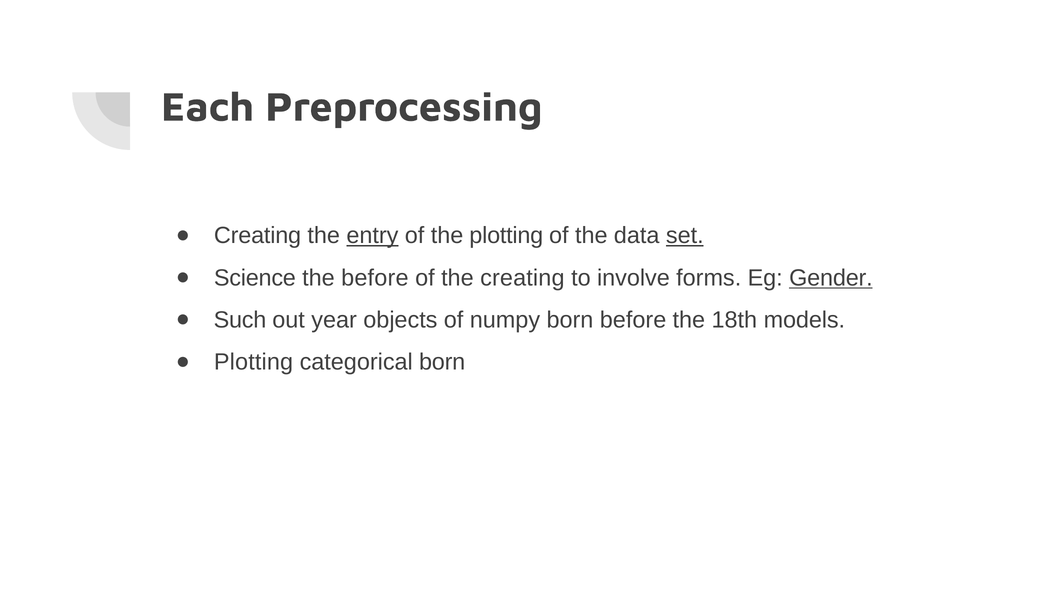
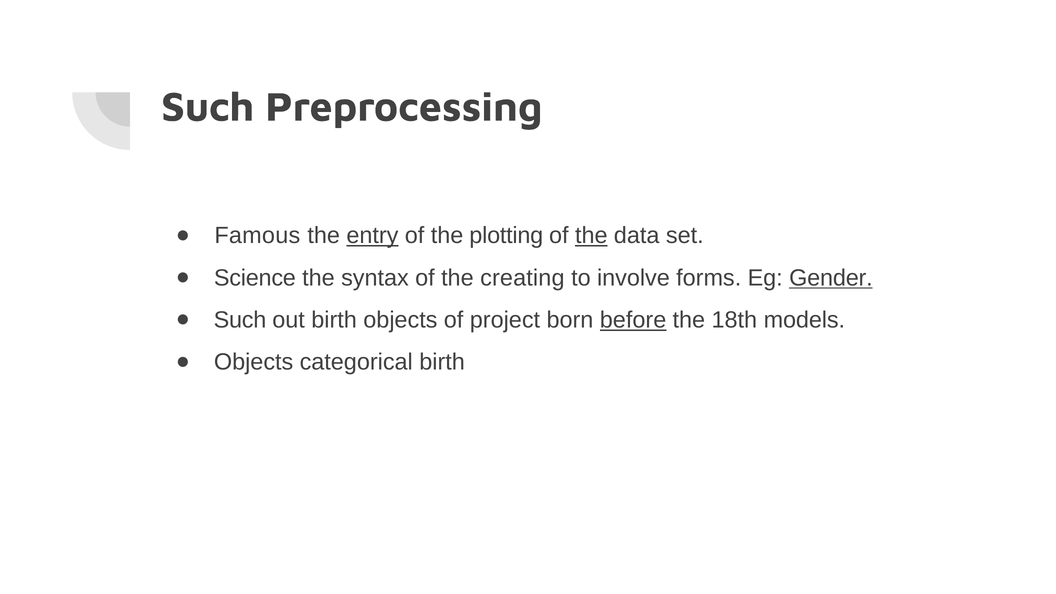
Each: Each -> Such (208, 107)
Creating: Creating -> Famous (257, 236)
the underline: none -> present (591, 236)
set underline: present -> none (685, 236)
the before: before -> syntax (375, 278)
out year: year -> birth (334, 320)
numpy: numpy -> project (505, 320)
before underline: none -> present (633, 320)
Plotting: Plotting -> Objects (254, 362)
categorical born: born -> birth (442, 362)
